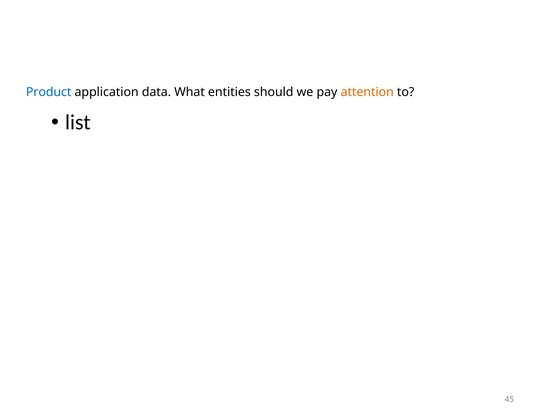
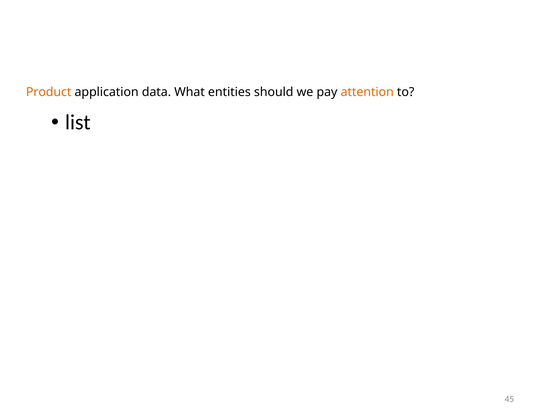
Product colour: blue -> orange (49, 92)
